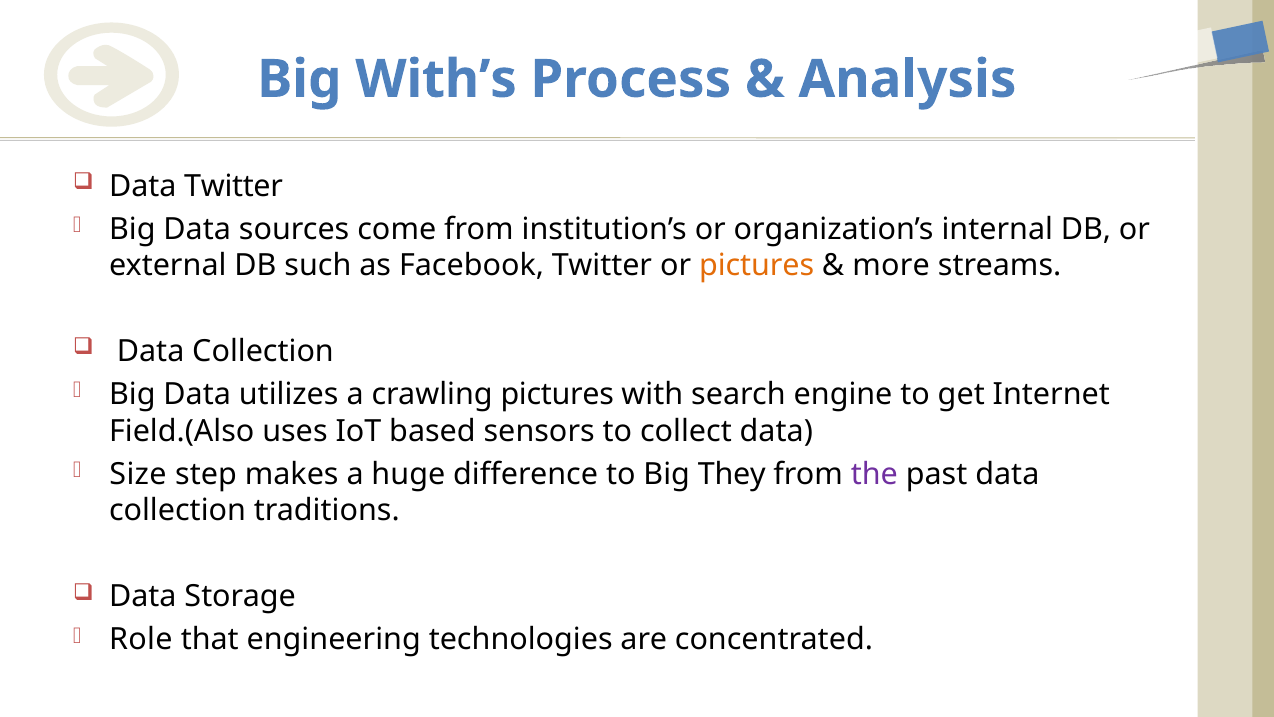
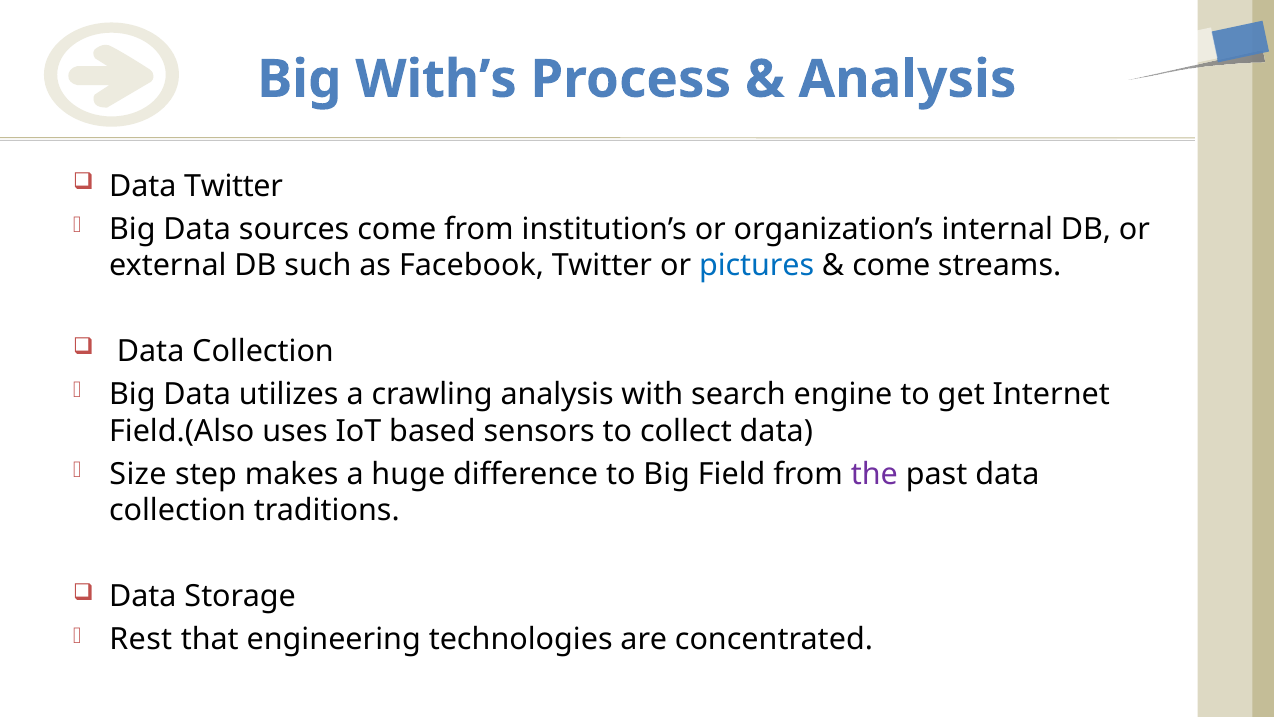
pictures colour: orange -> blue (757, 266)
more: more -> come (891, 266)
crawling pictures: pictures -> analysis (557, 394)
They: They -> Field (732, 474)
Role: Role -> Rest (141, 639)
